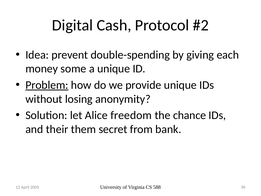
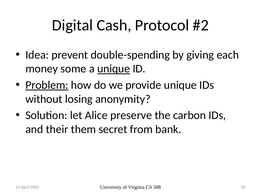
unique underline: none -> present (114, 69)
freedom: freedom -> preserve (131, 115)
chance: chance -> carbon (190, 115)
